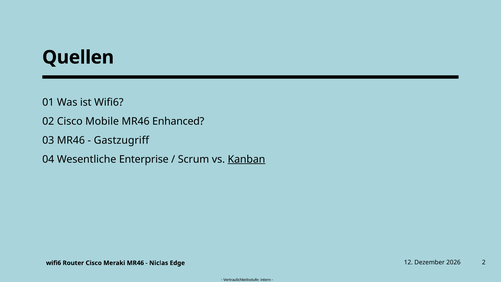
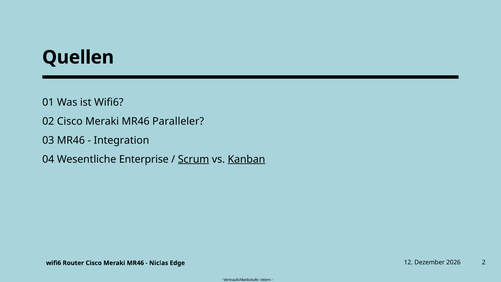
02 Cisco Mobile: Mobile -> Meraki (102, 121)
Enhanced: Enhanced -> Paralleler (178, 121)
Gastzugriff: Gastzugriff -> Integration (121, 140)
Scrum underline: none -> present (194, 159)
